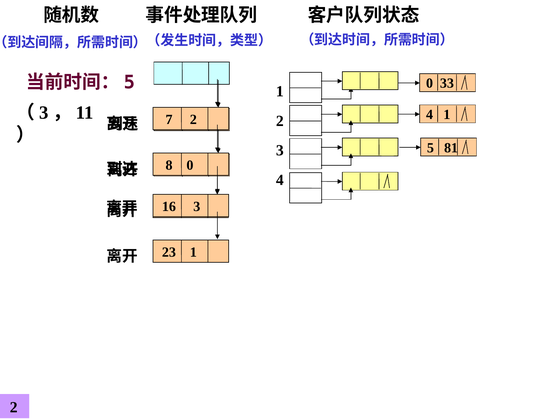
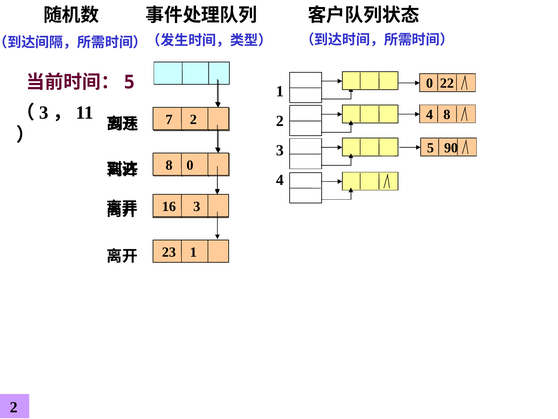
33: 33 -> 22 (447, 83)
4 1: 1 -> 8 (447, 114)
81: 81 -> 90 (451, 148)
